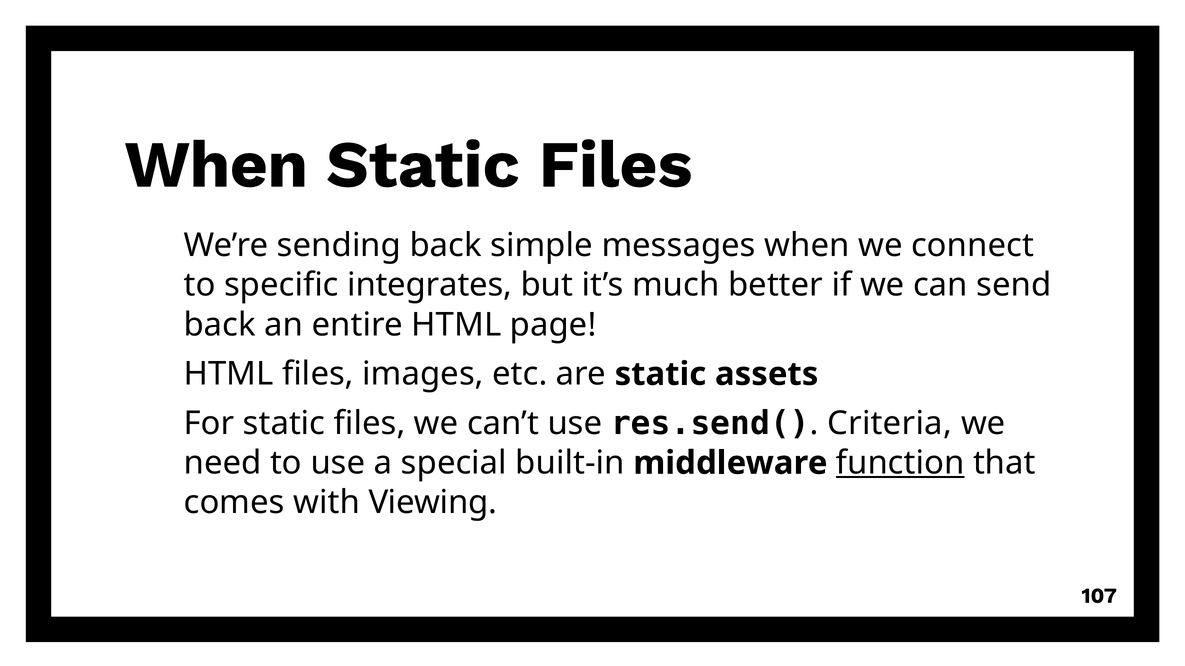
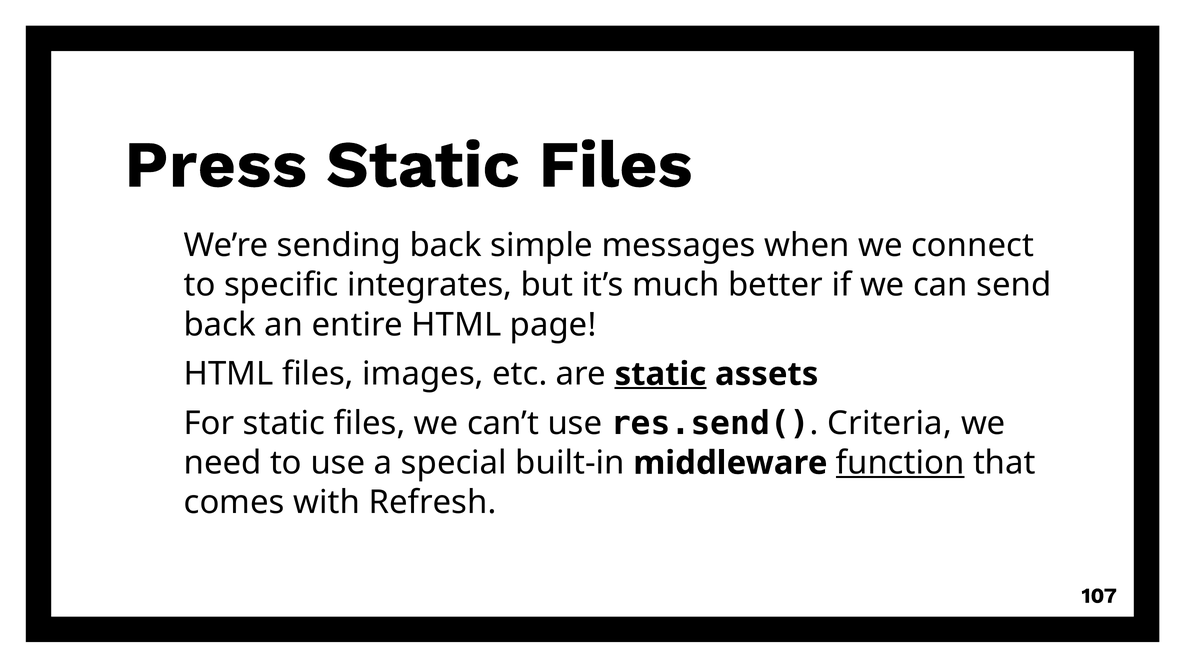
When: When -> Press (216, 165)
static underline: none -> present (660, 374)
Viewing: Viewing -> Refresh (432, 503)
